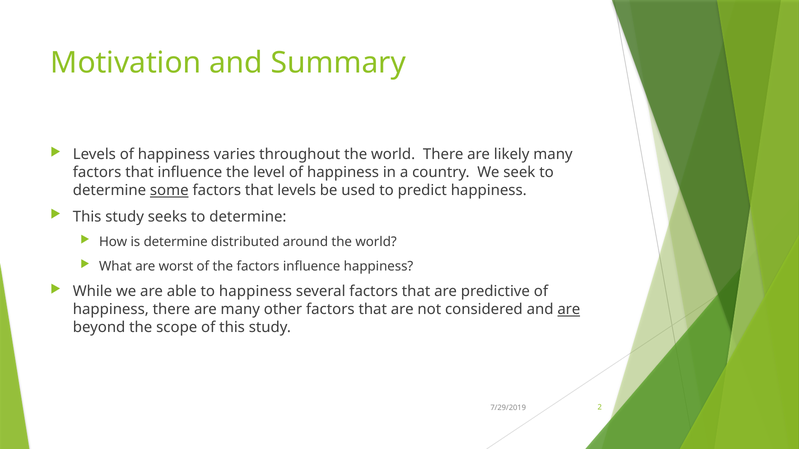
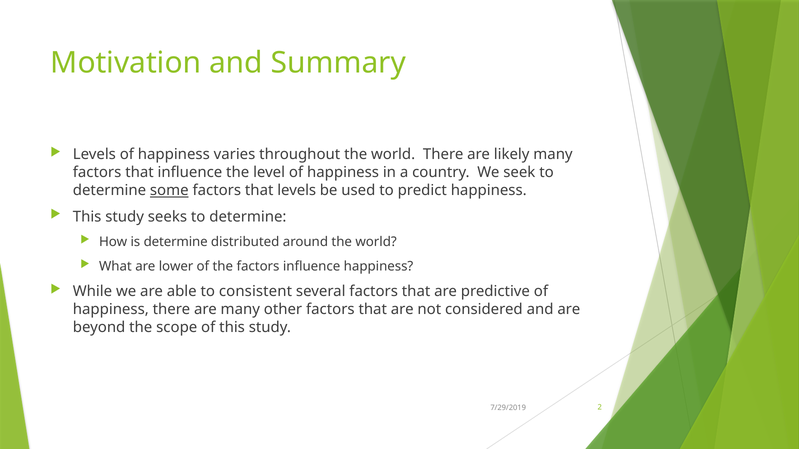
worst: worst -> lower (176, 266)
to happiness: happiness -> consistent (256, 292)
are underline: present -> none (569, 310)
